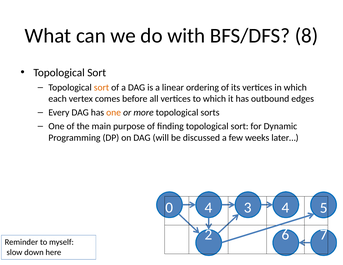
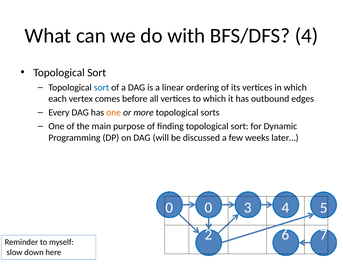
BFS/DFS 8: 8 -> 4 (306, 36)
sort colour: orange -> blue (101, 87)
0 4: 4 -> 0 (208, 208)
